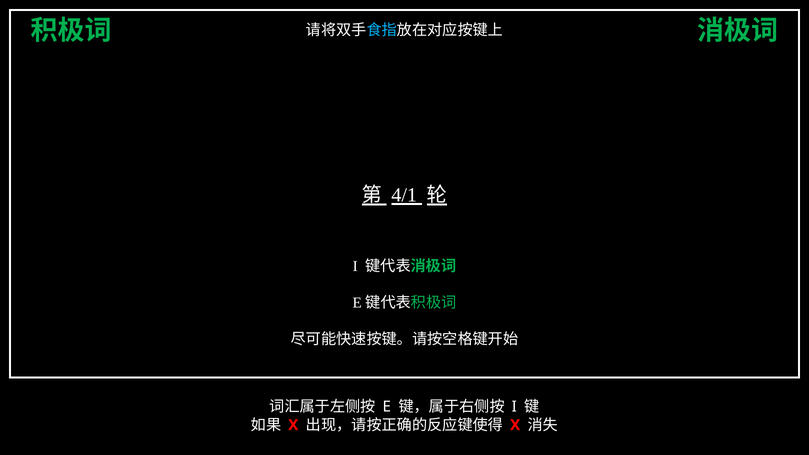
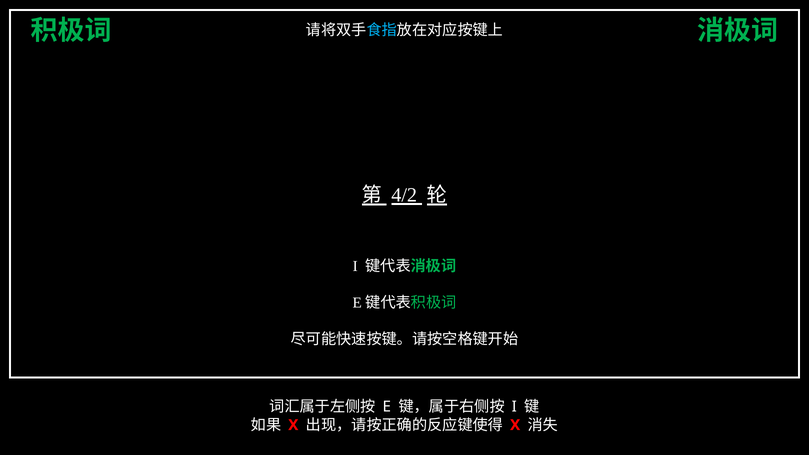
4/1: 4/1 -> 4/2 (404, 195)
